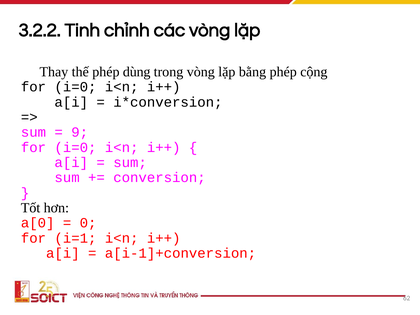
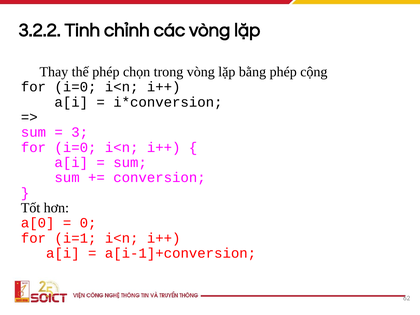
dùng: dùng -> chọn (137, 72)
9: 9 -> 3 (80, 132)
